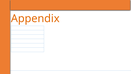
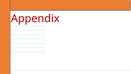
Appendix colour: orange -> red (35, 18)
